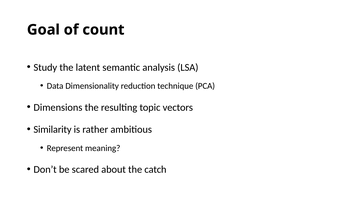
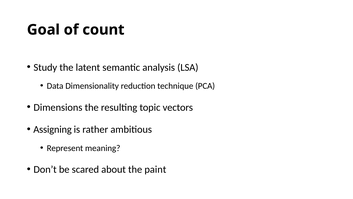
Similarity: Similarity -> Assigning (53, 129)
catch: catch -> paint (155, 169)
